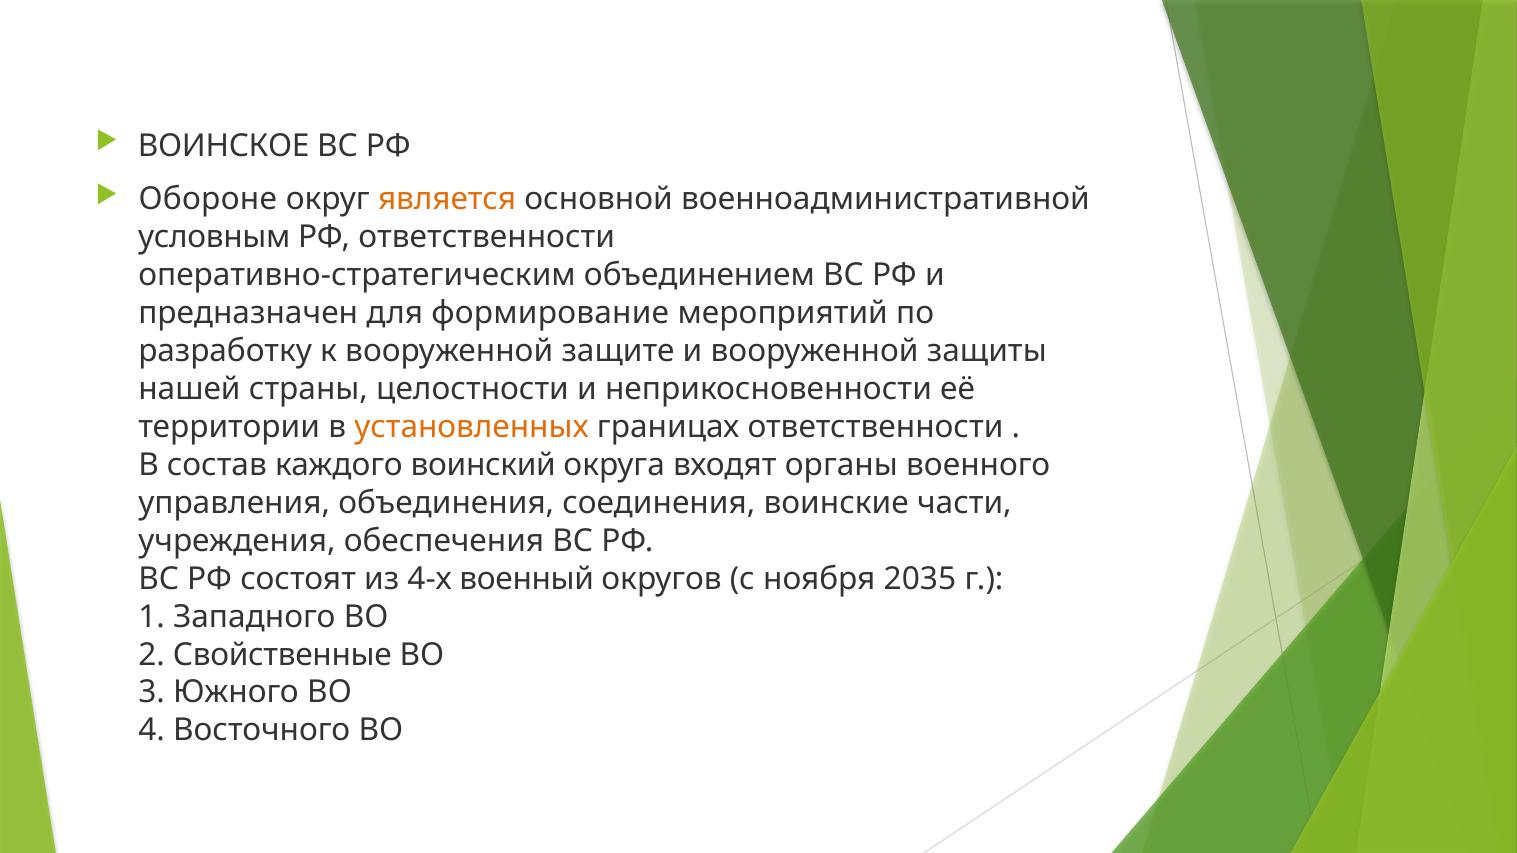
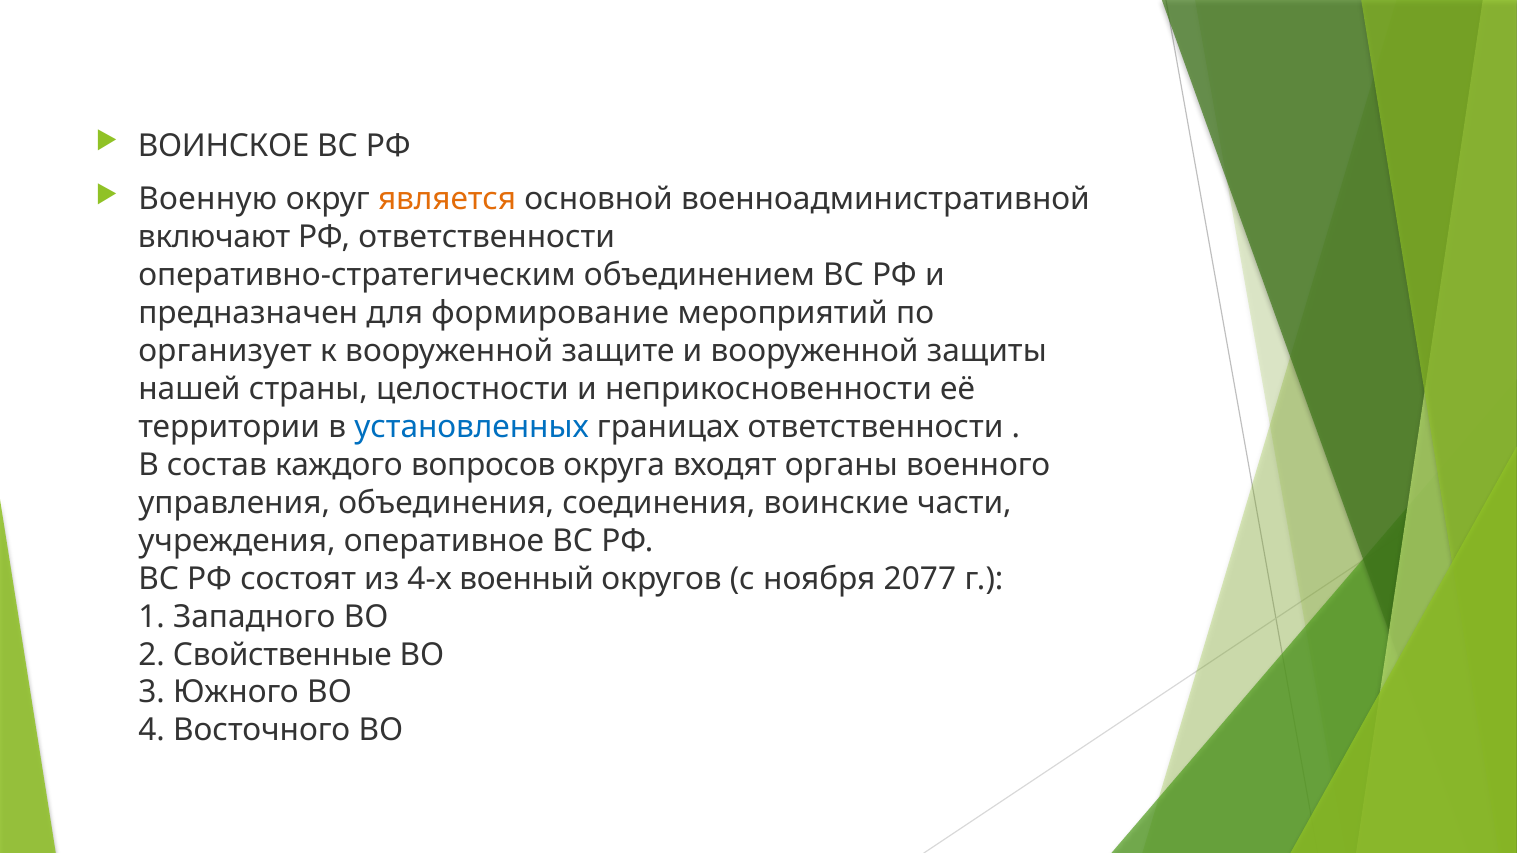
Обороне: Обороне -> Военную (208, 200)
условным: условным -> включают (214, 237)
разработку: разработку -> организует (225, 351)
установленных colour: orange -> blue (472, 427)
воинский: воинский -> вопросов (483, 465)
обеспечения: обеспечения -> оперативное (444, 541)
2035: 2035 -> 2077 (920, 579)
